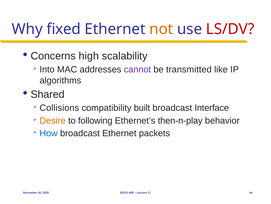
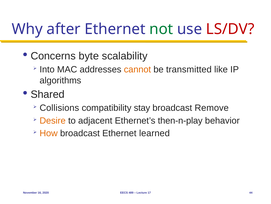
fixed: fixed -> after (64, 29)
not colour: orange -> green (161, 29)
high: high -> byte (89, 56)
cannot colour: purple -> orange (137, 69)
built: built -> stay (142, 108)
Interface: Interface -> Remove (212, 108)
following: following -> adjacent (95, 120)
How colour: blue -> orange (49, 133)
packets: packets -> learned (154, 133)
